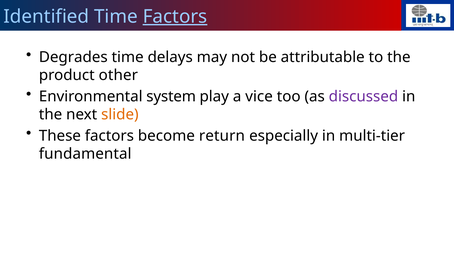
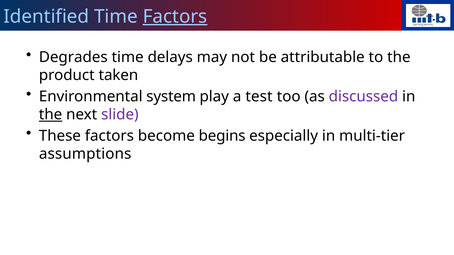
other: other -> taken (118, 75)
vice: vice -> test (259, 97)
the underline: none -> present (51, 115)
slide colour: orange -> purple (120, 115)
return: return -> begins (222, 136)
fundamental: fundamental -> assumptions (85, 154)
